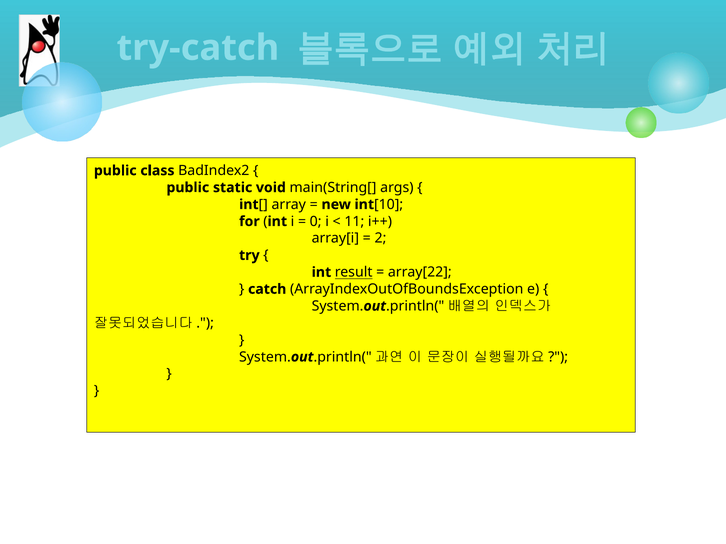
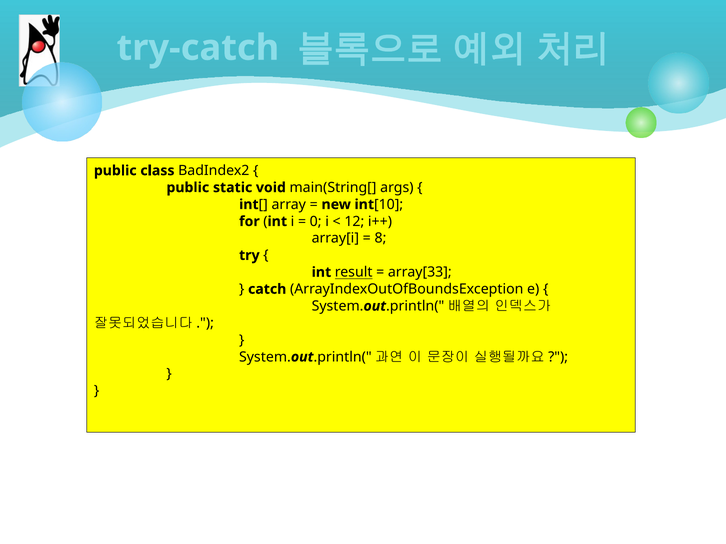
11: 11 -> 12 (354, 222)
2: 2 -> 8 (380, 239)
array[22: array[22 -> array[33 (420, 272)
